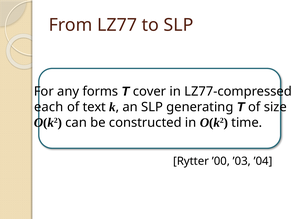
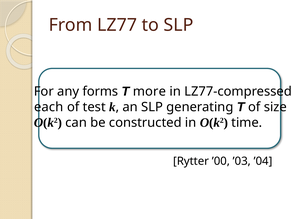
cover: cover -> more (149, 91)
text: text -> test (94, 107)
